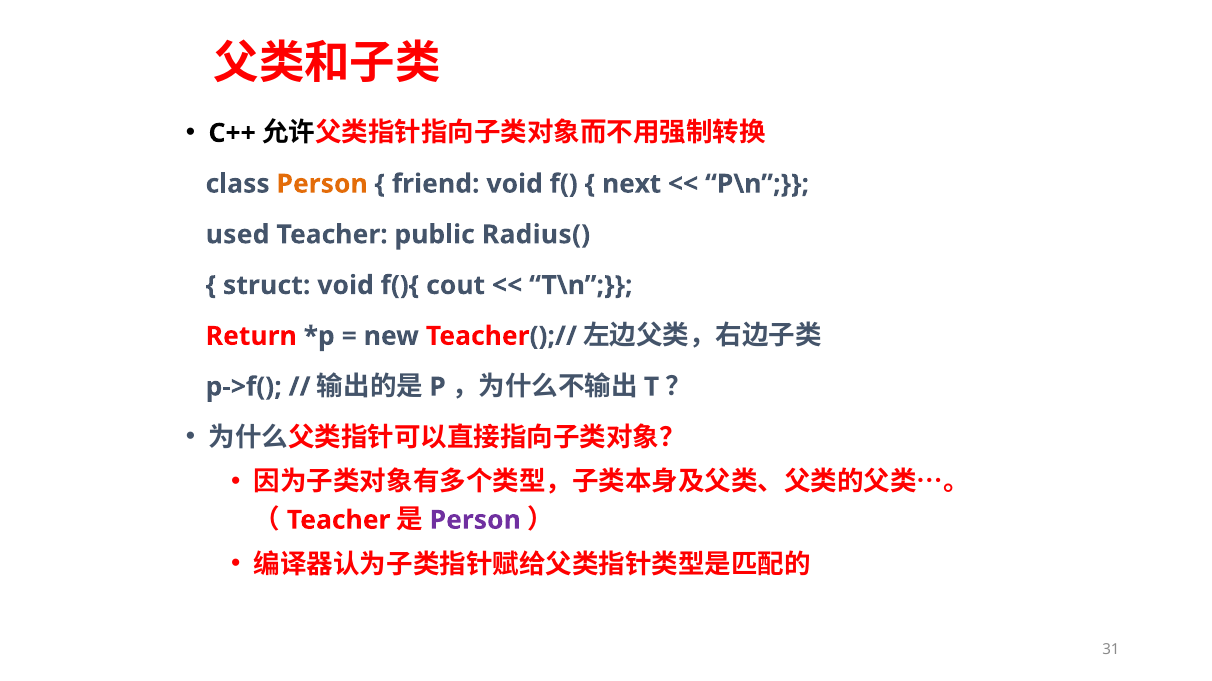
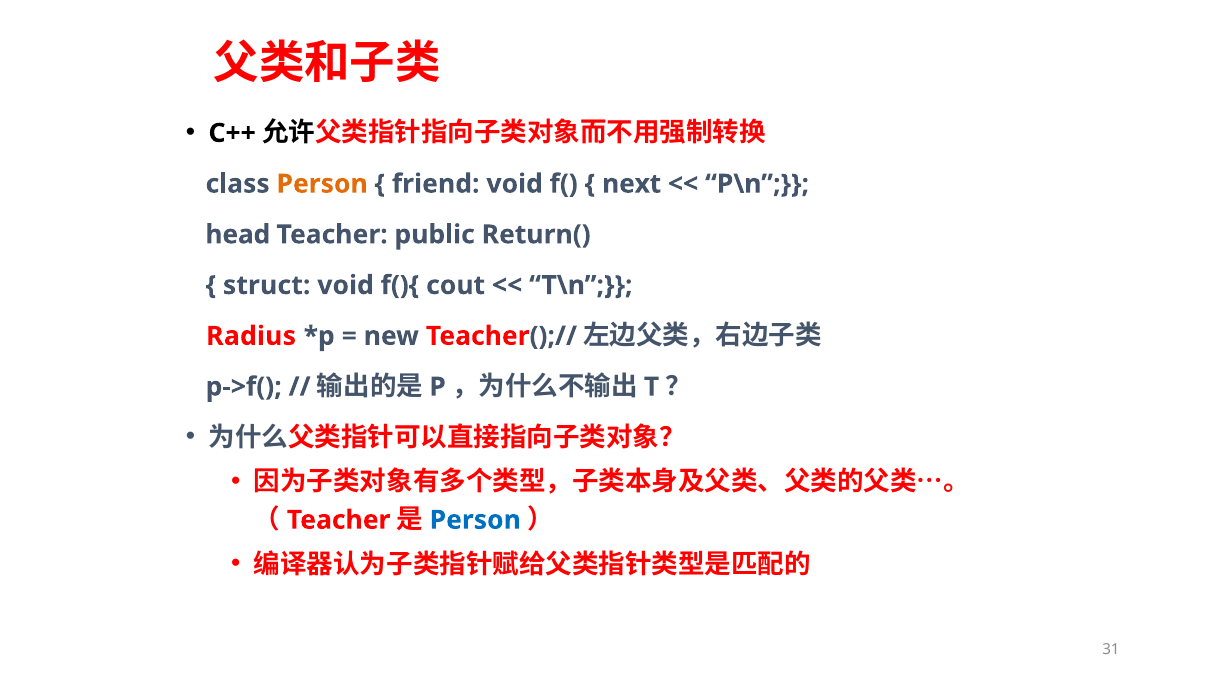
used: used -> head (238, 235)
Radius(: Radius( -> Return( (536, 235)
Return: Return -> Radius (251, 336)
Person colour: purple -> blue (475, 521)
